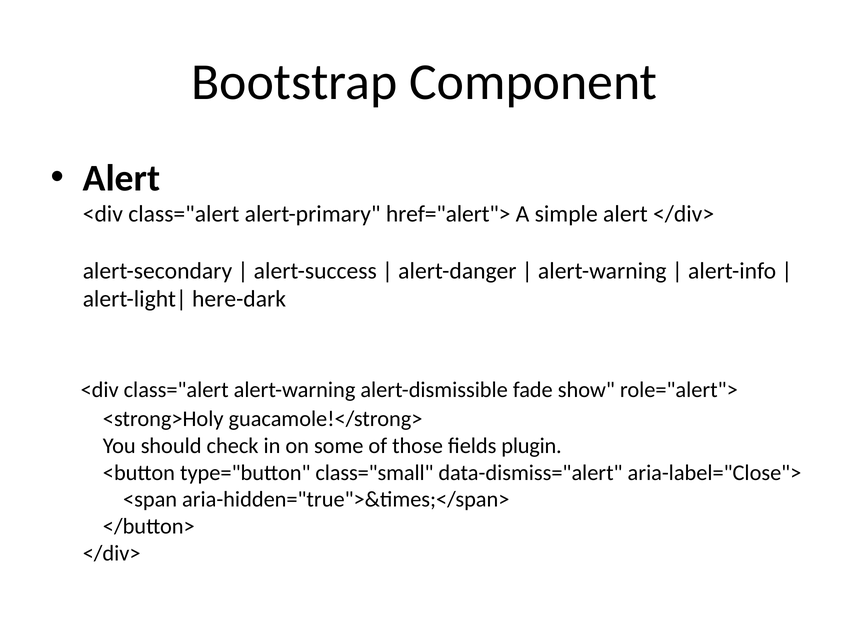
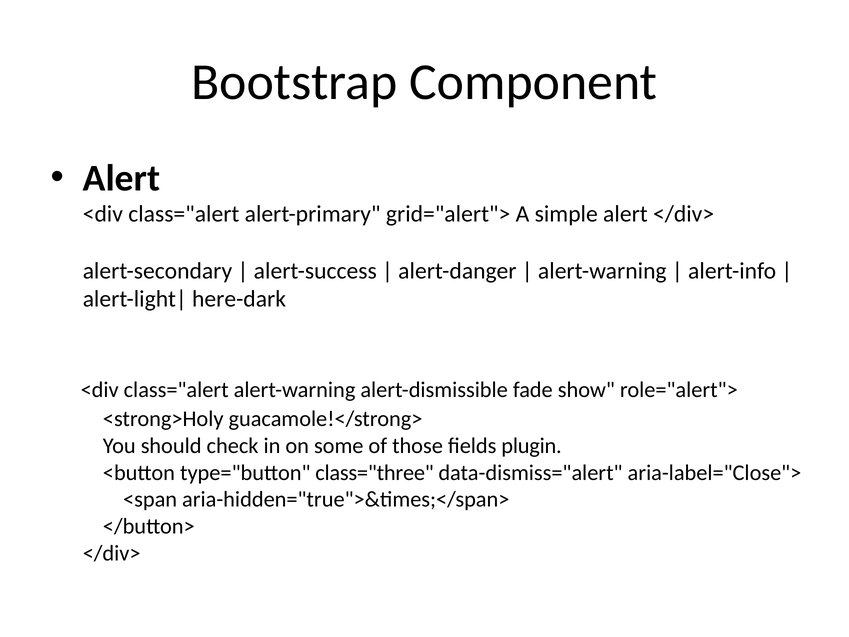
href="alert">: href="alert"> -> grid="alert"> (448, 214)
class="small: class="small -> class="three (375, 472)
